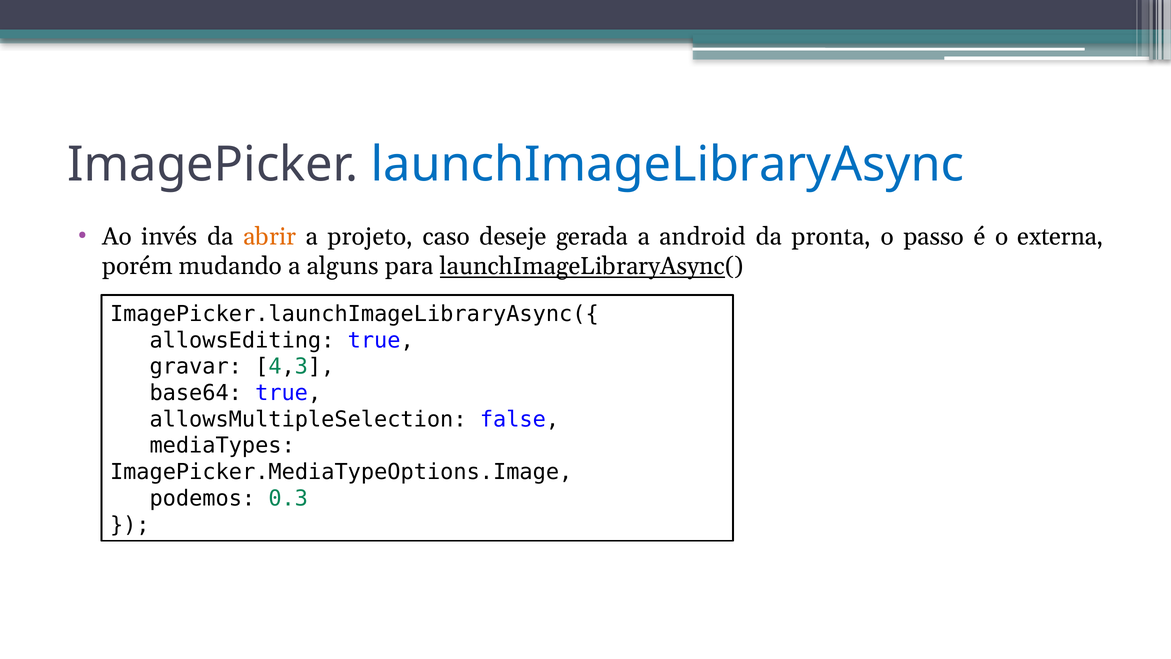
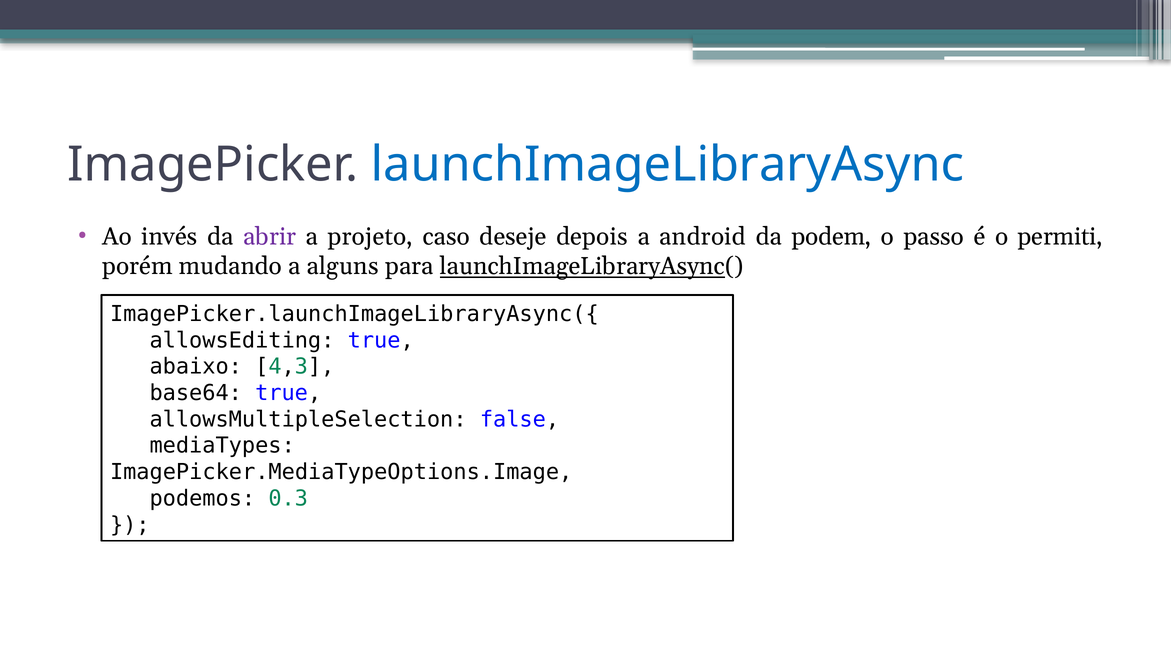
abrir colour: orange -> purple (270, 237)
gerada: gerada -> depois (592, 237)
pronta: pronta -> podem (832, 237)
externa: externa -> permiti (1060, 237)
gravar: gravar -> abaixo (196, 366)
